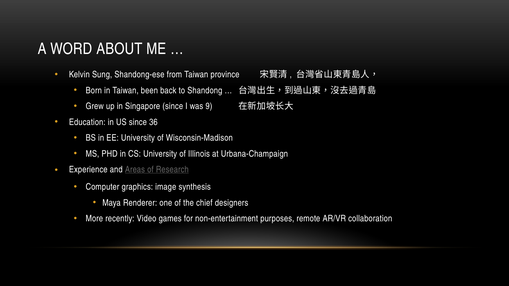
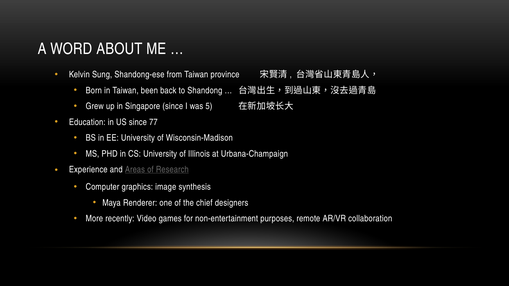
9: 9 -> 5 (209, 106)
36: 36 -> 77 (153, 122)
